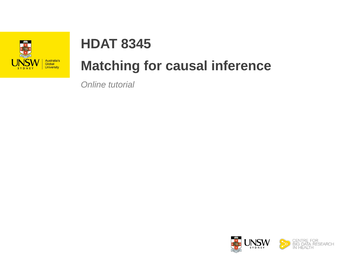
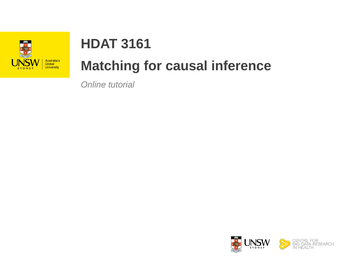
8345: 8345 -> 3161 (136, 44)
